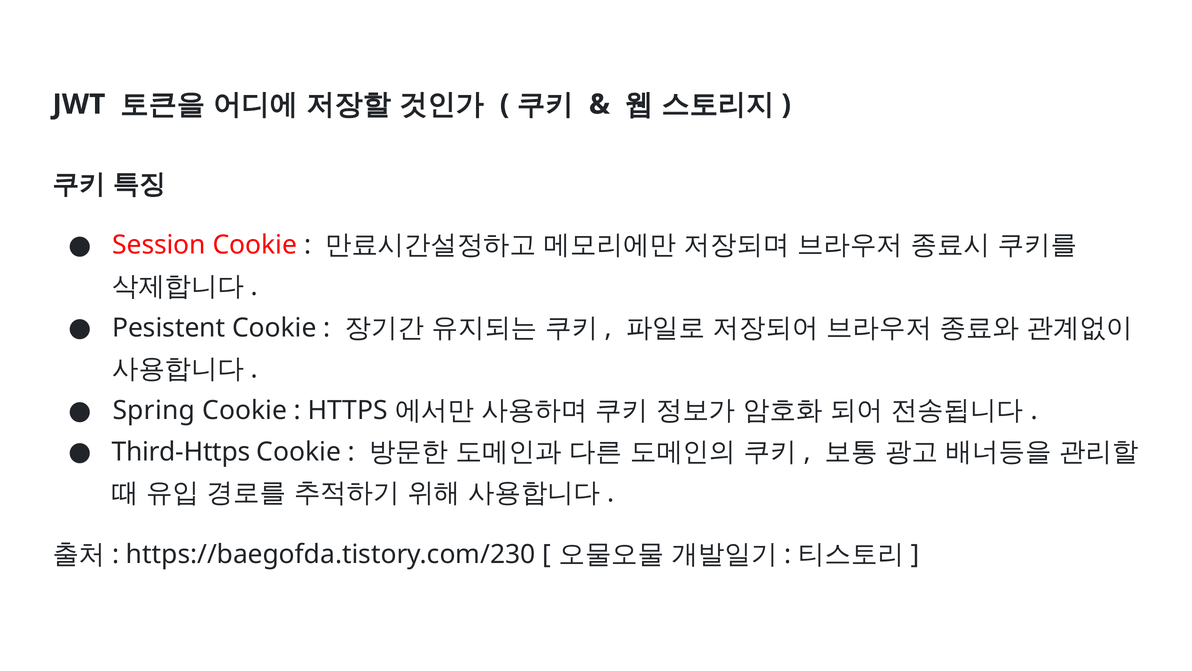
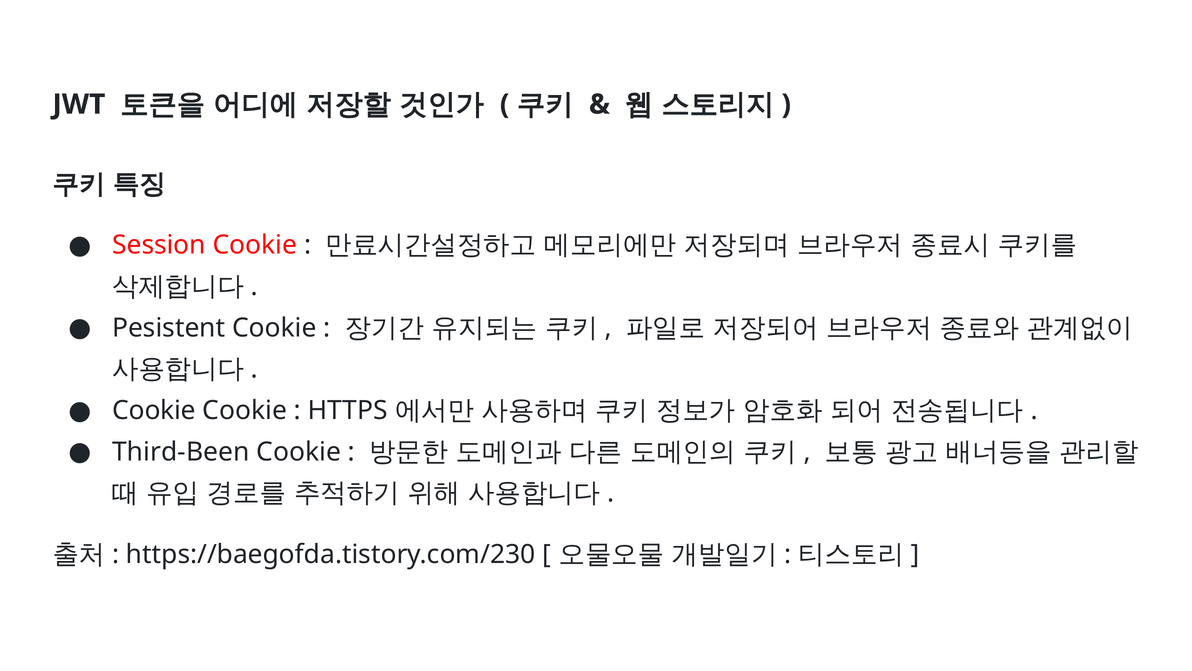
Spring: Spring -> Cookie (154, 410)
Third-Https: Third-Https -> Third-Been (181, 451)
